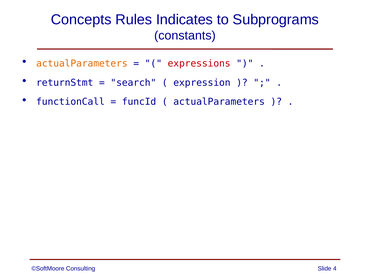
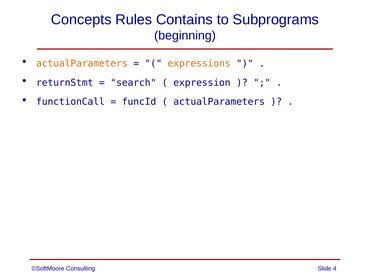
Indicates: Indicates -> Contains (184, 20)
constants: constants -> beginning (185, 35)
expressions colour: red -> orange (199, 63)
